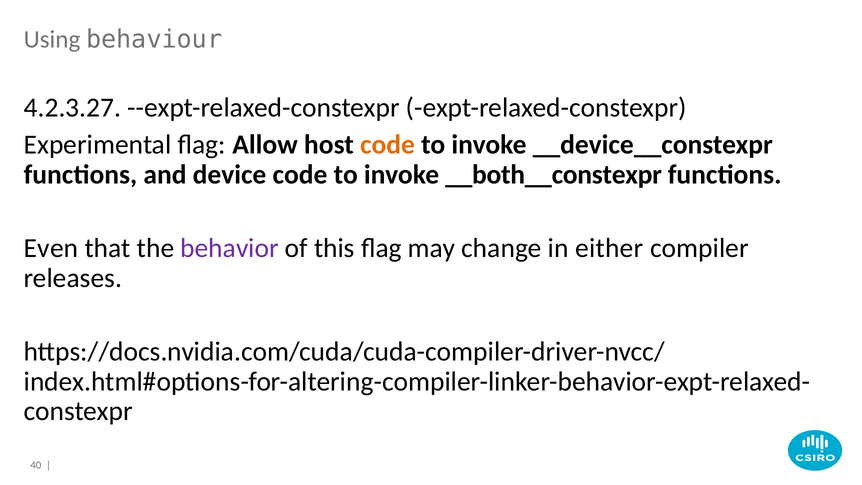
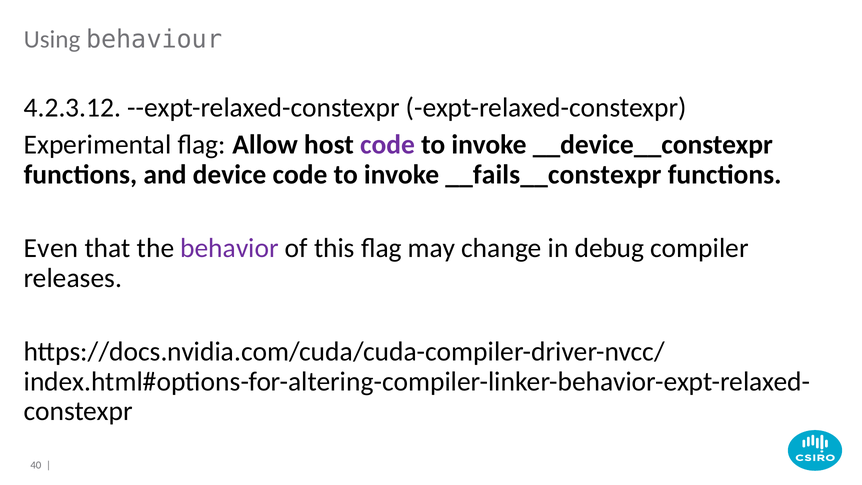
4.2.3.27: 4.2.3.27 -> 4.2.3.12 (72, 108)
code colour: orange -> purple (387, 145)
__both__constexpr: __both__constexpr -> __fails__constexpr (553, 174)
either: either -> debug (609, 248)
